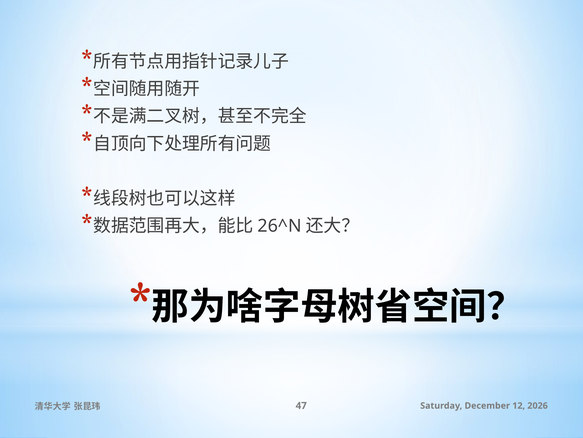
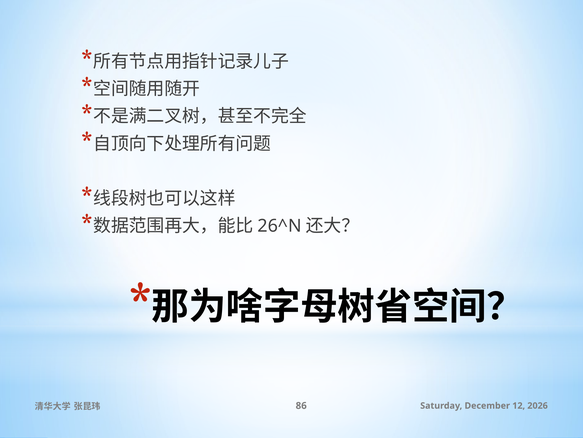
47: 47 -> 86 (301, 405)
